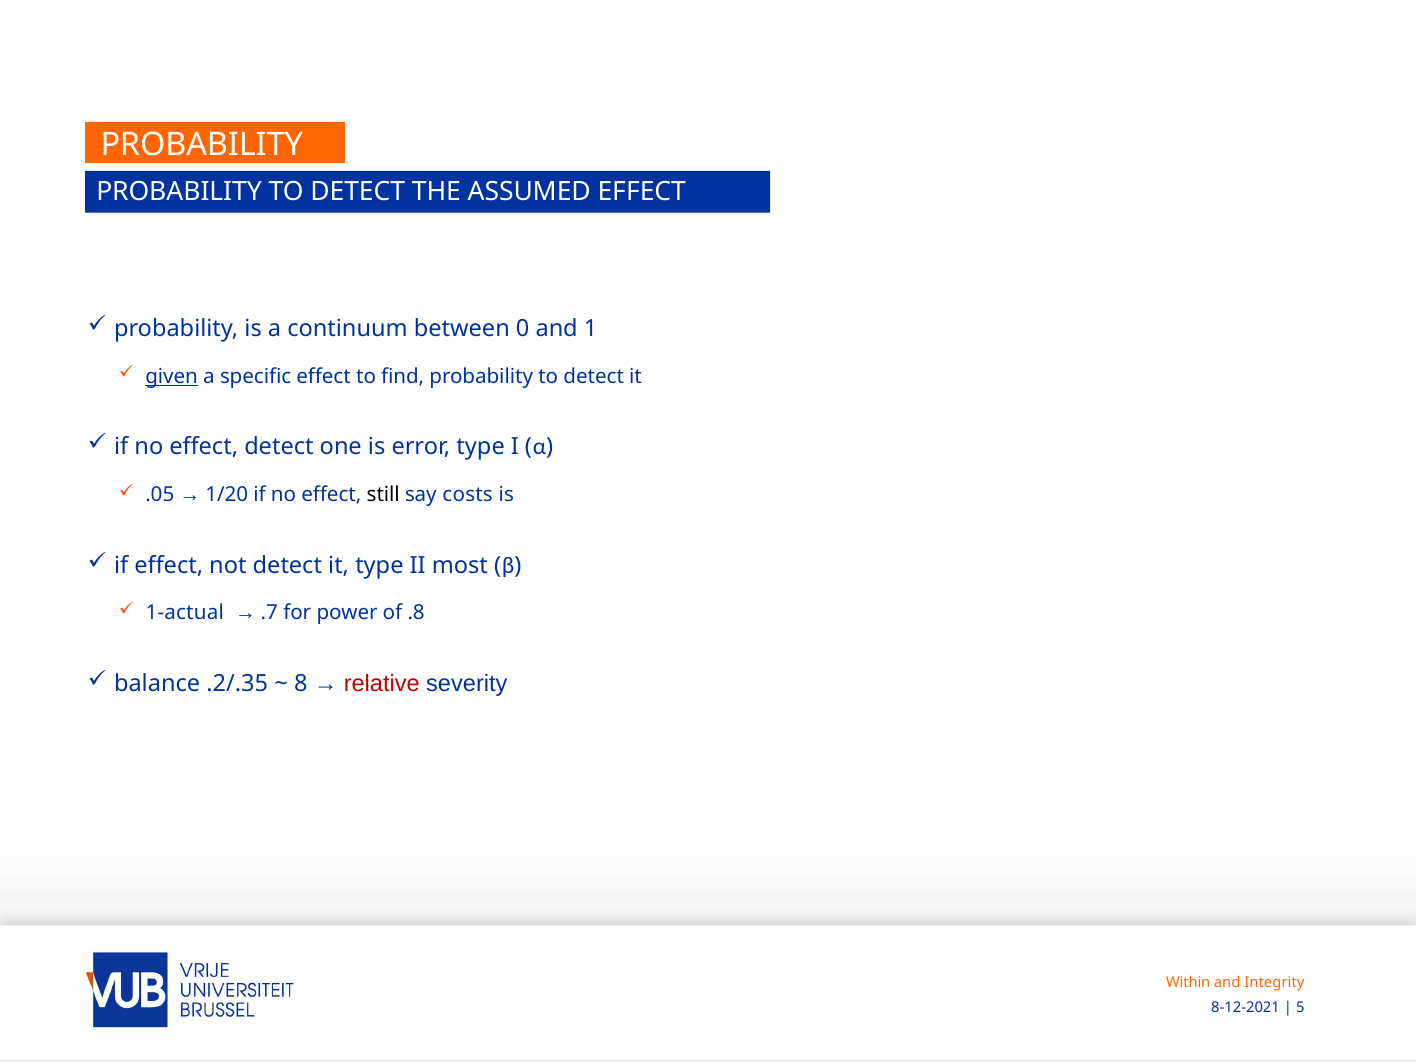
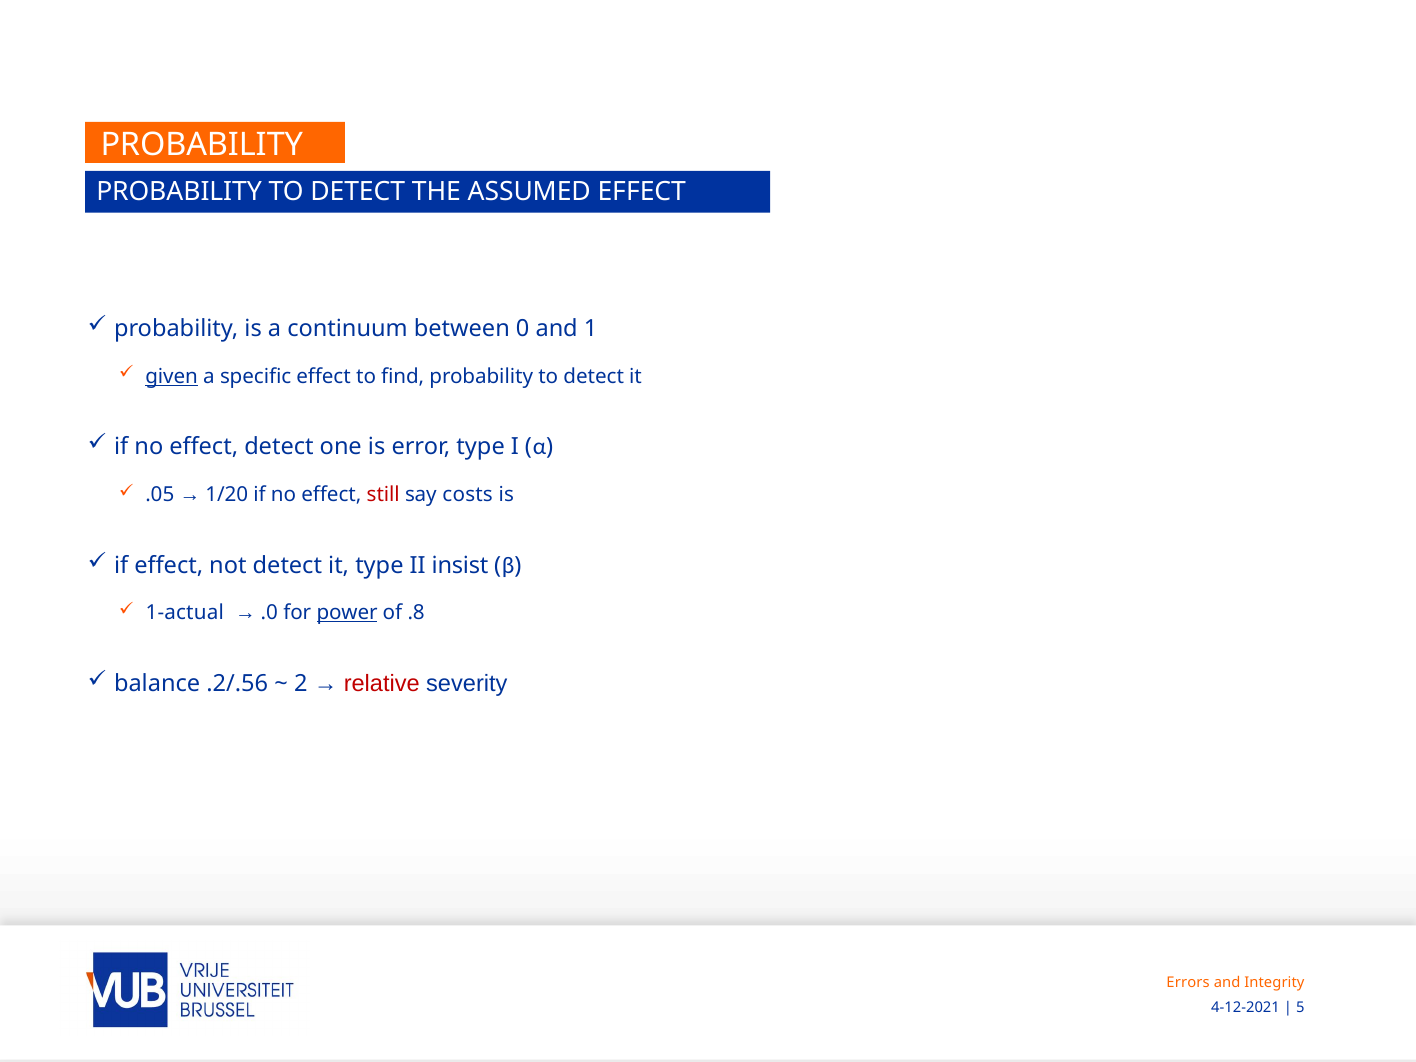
still colour: black -> red (383, 494)
most: most -> insist (460, 565)
.7: .7 -> .0 (269, 613)
power underline: none -> present (347, 613)
.2/.35: .2/.35 -> .2/.56 (237, 684)
8: 8 -> 2 (301, 684)
Within: Within -> Errors (1188, 982)
8-12-2021: 8-12-2021 -> 4-12-2021 (1245, 1007)
